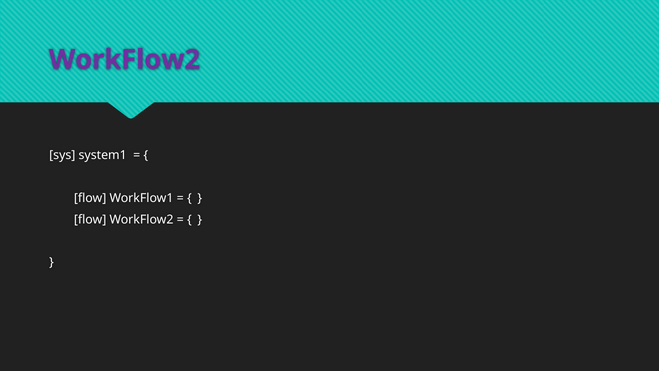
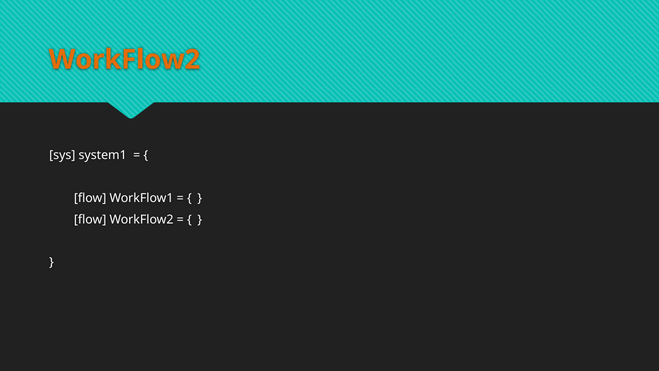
WorkFlow2 colour: purple -> orange (124, 60)
